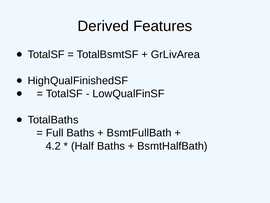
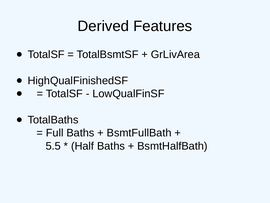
4.2: 4.2 -> 5.5 (53, 146)
